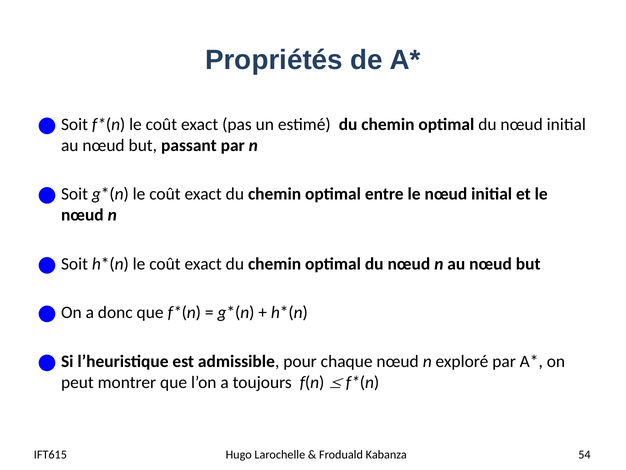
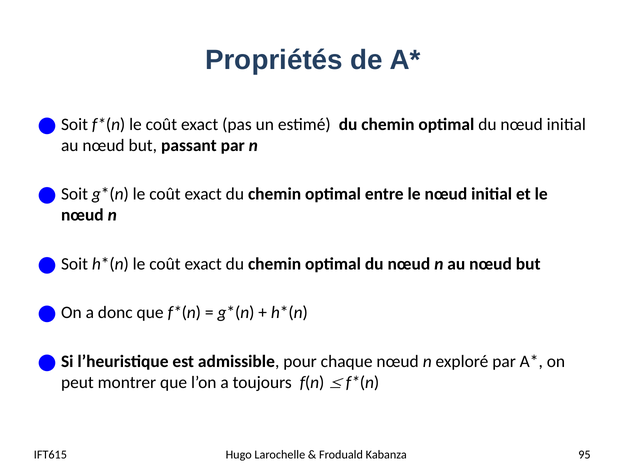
54: 54 -> 95 (584, 454)
